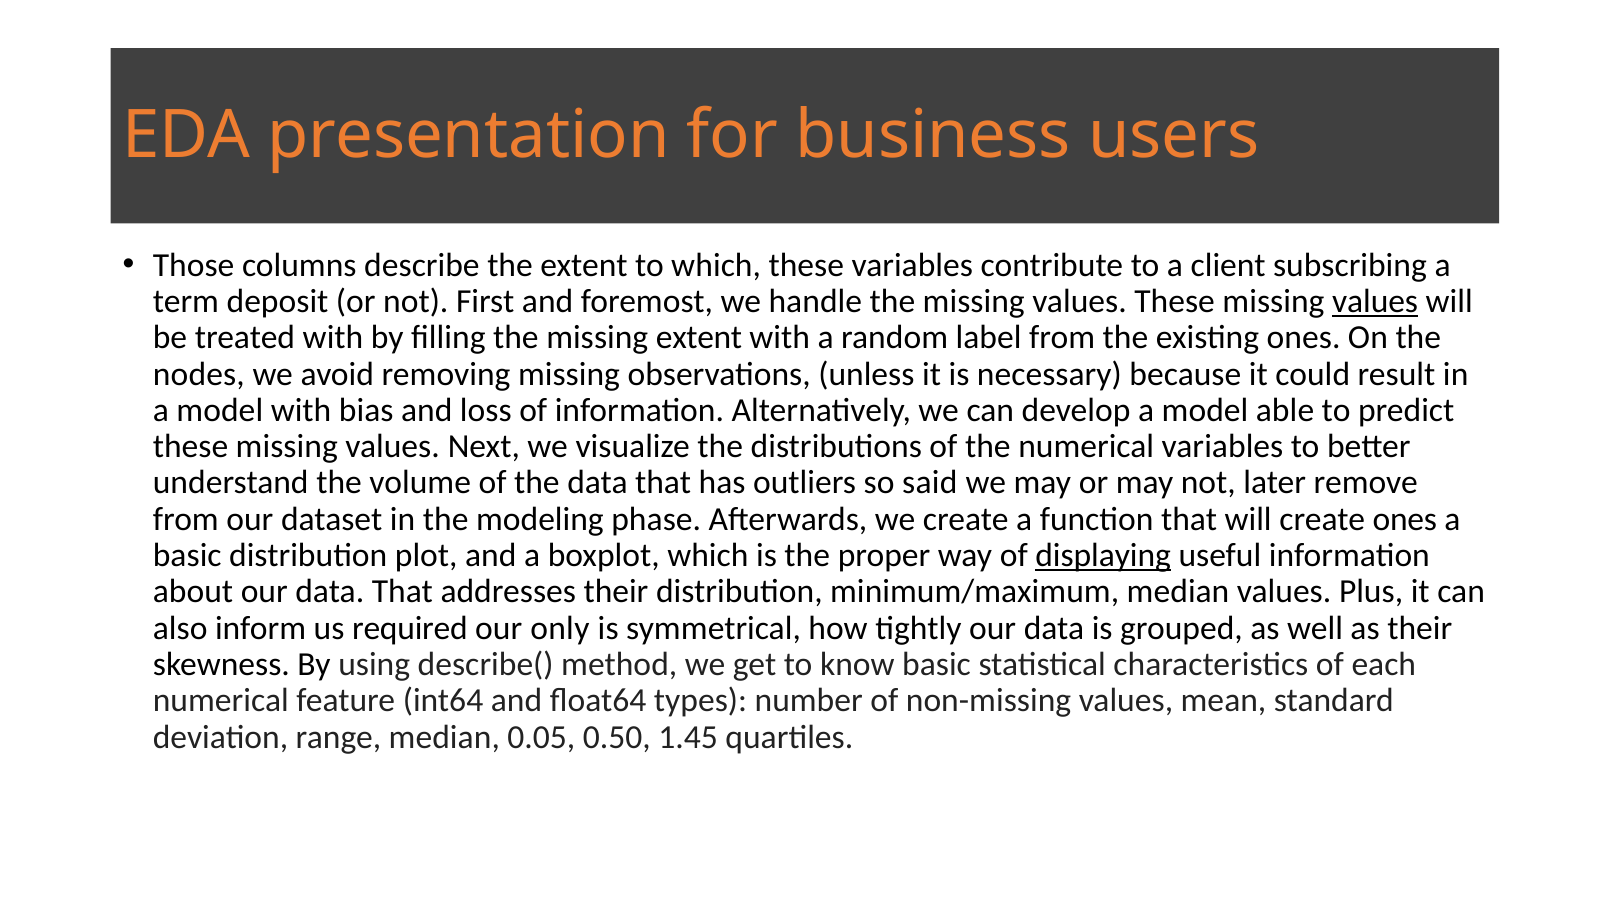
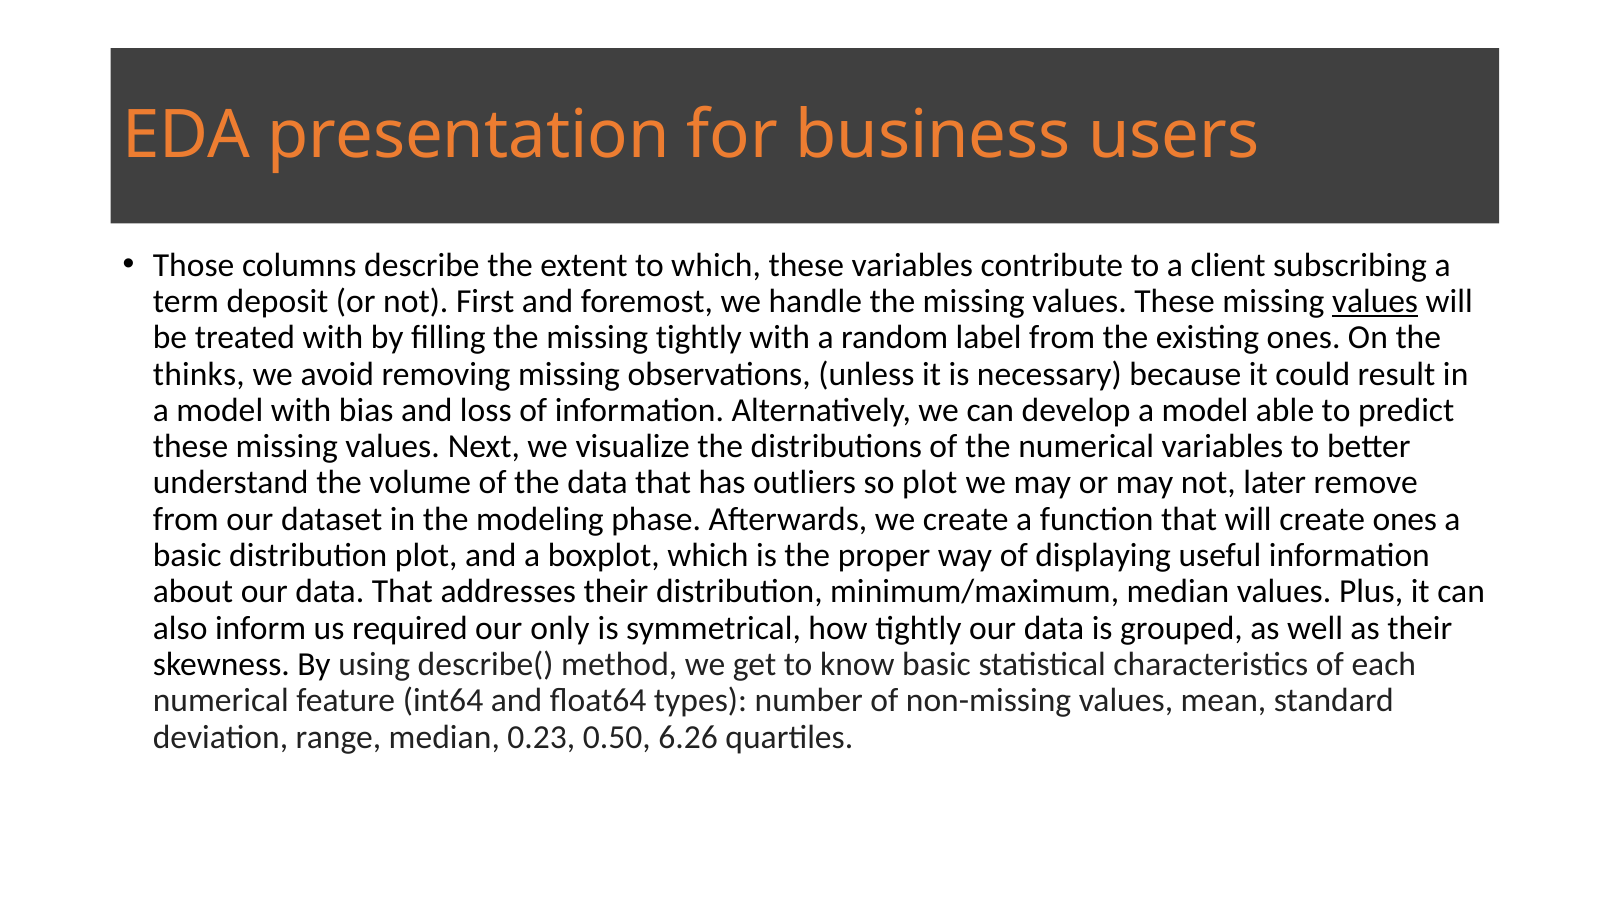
missing extent: extent -> tightly (699, 338)
nodes: nodes -> thinks (199, 374)
so said: said -> plot (930, 483)
displaying underline: present -> none (1103, 555)
0.05: 0.05 -> 0.23 (541, 737)
1.45: 1.45 -> 6.26 (688, 737)
